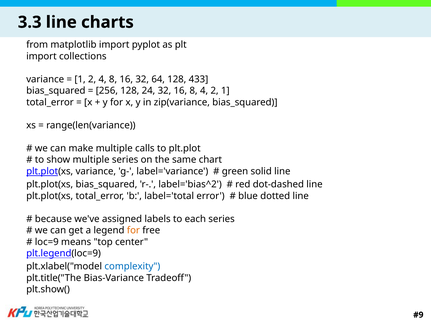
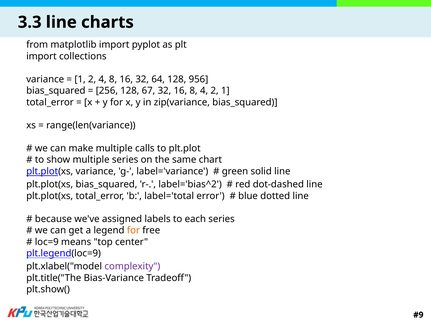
433: 433 -> 956 (199, 79)
24: 24 -> 67 (148, 91)
complexity colour: blue -> purple (132, 266)
